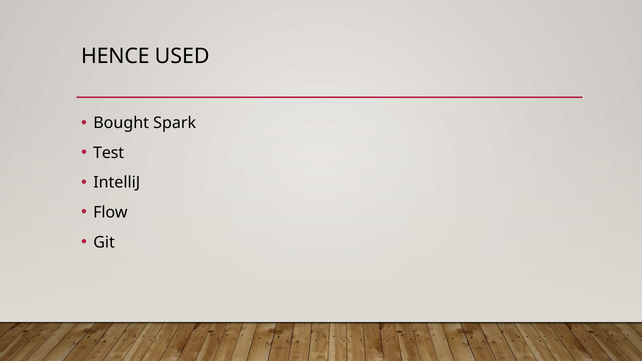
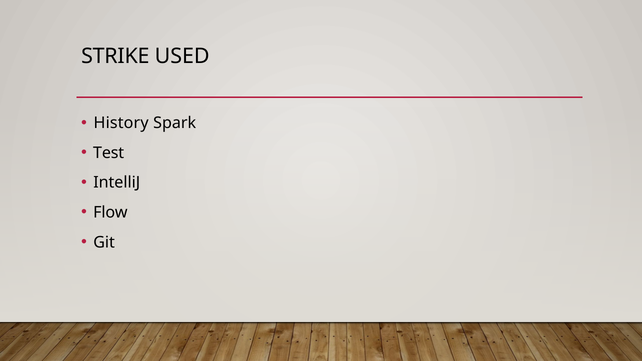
HENCE: HENCE -> STRIKE (115, 56)
Bought: Bought -> History (121, 123)
